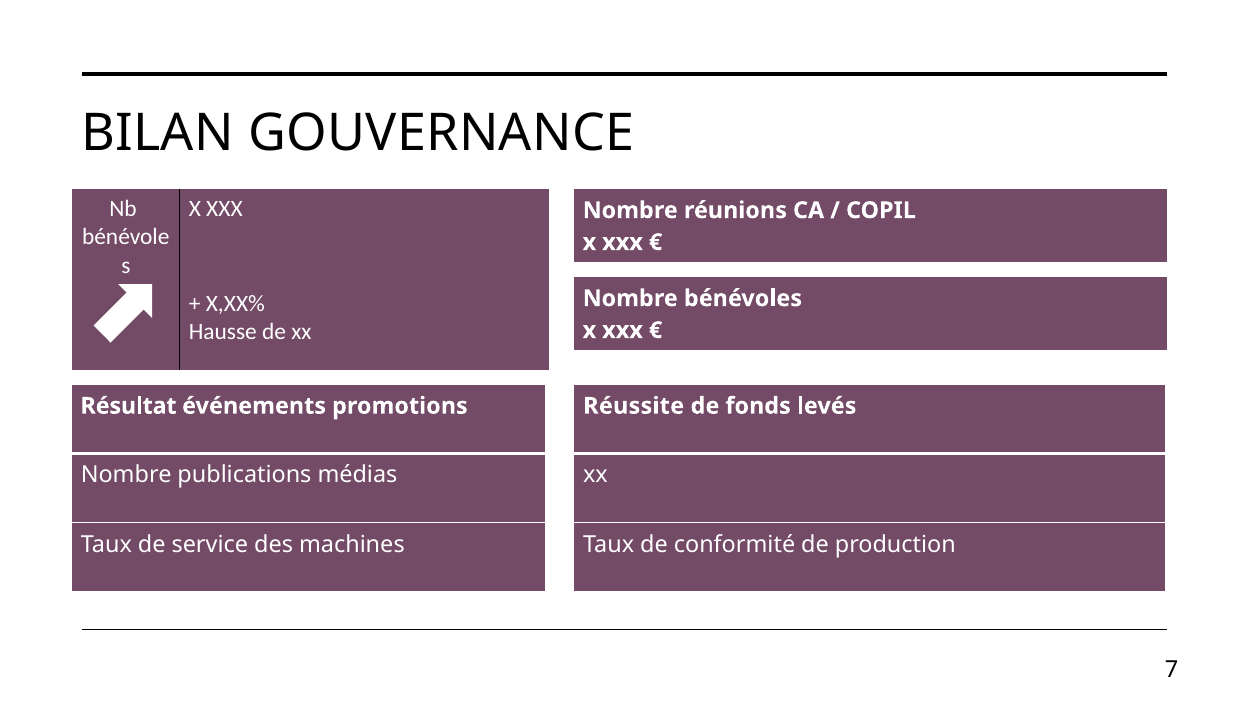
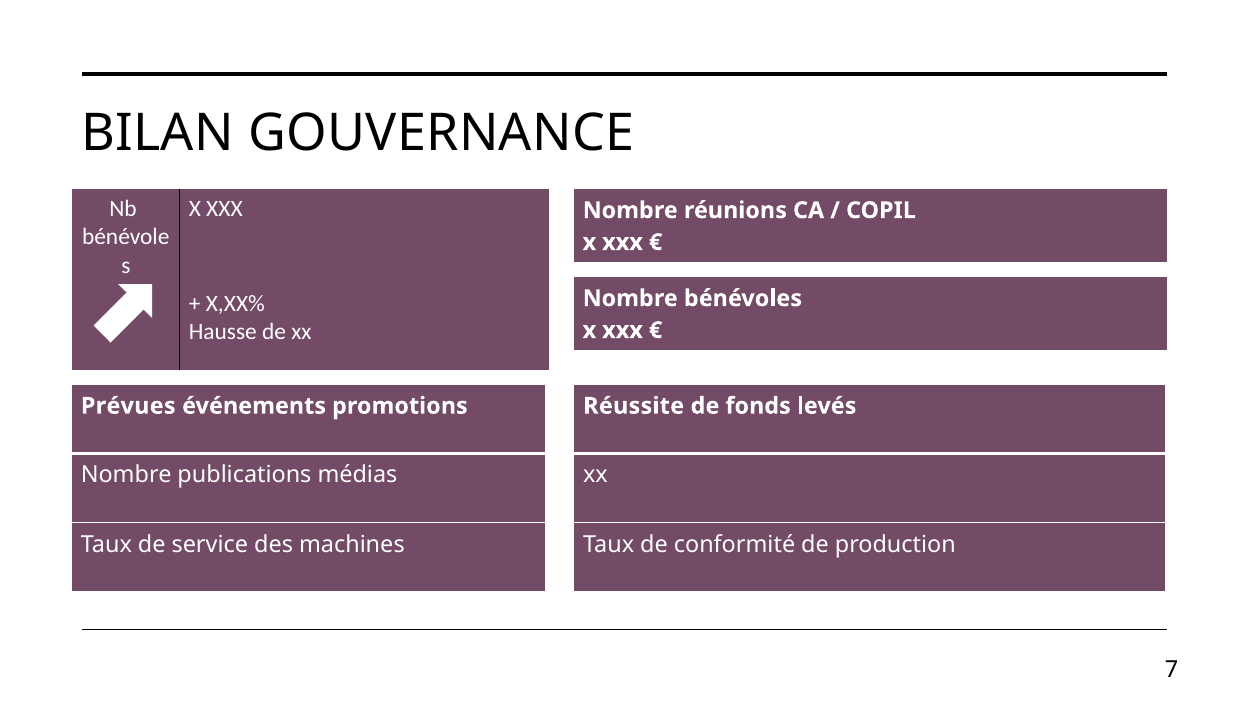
Résultat: Résultat -> Prévues (128, 406)
